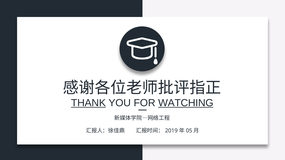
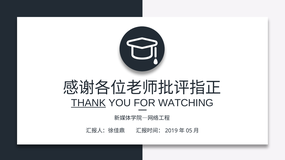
WATCHING underline: present -> none (186, 103)
